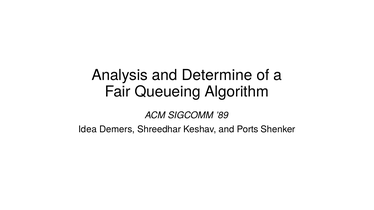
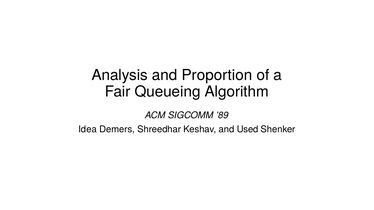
Determine: Determine -> Proportion (217, 75)
Ports: Ports -> Used (248, 130)
